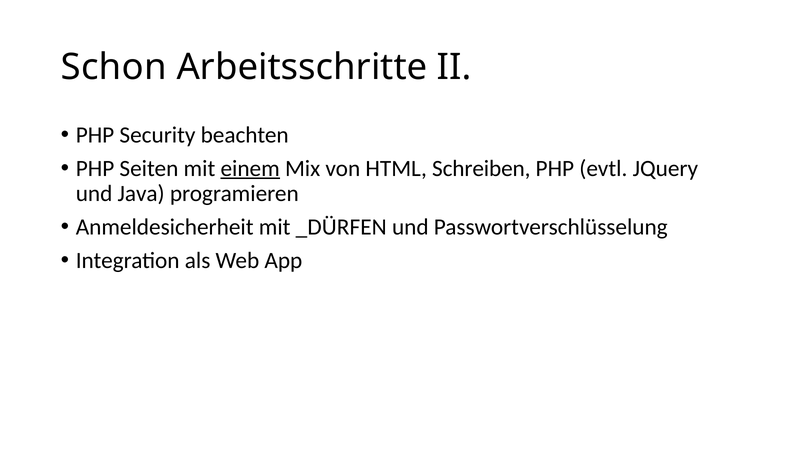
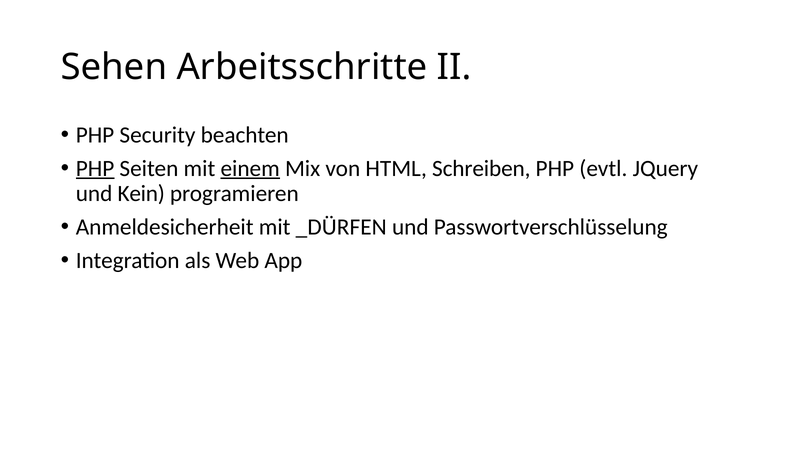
Schon: Schon -> Sehen (114, 67)
PHP underline: none -> present (95, 168)
Java: Java -> Kein (141, 194)
